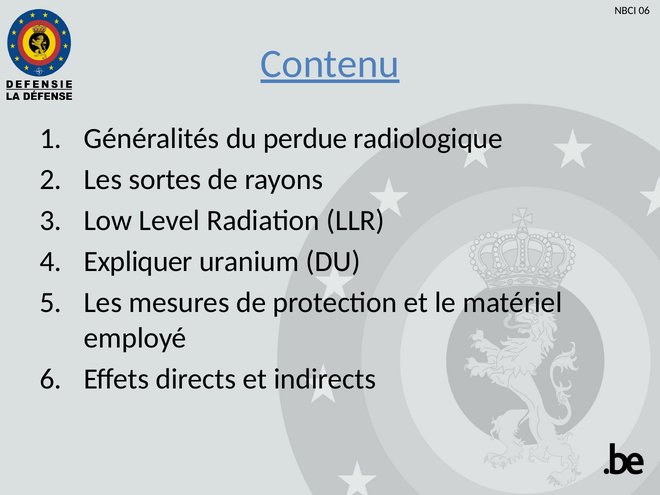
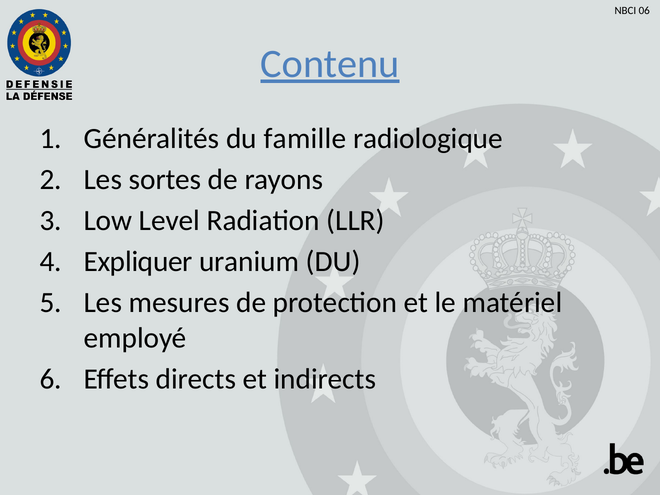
perdue: perdue -> famille (305, 138)
